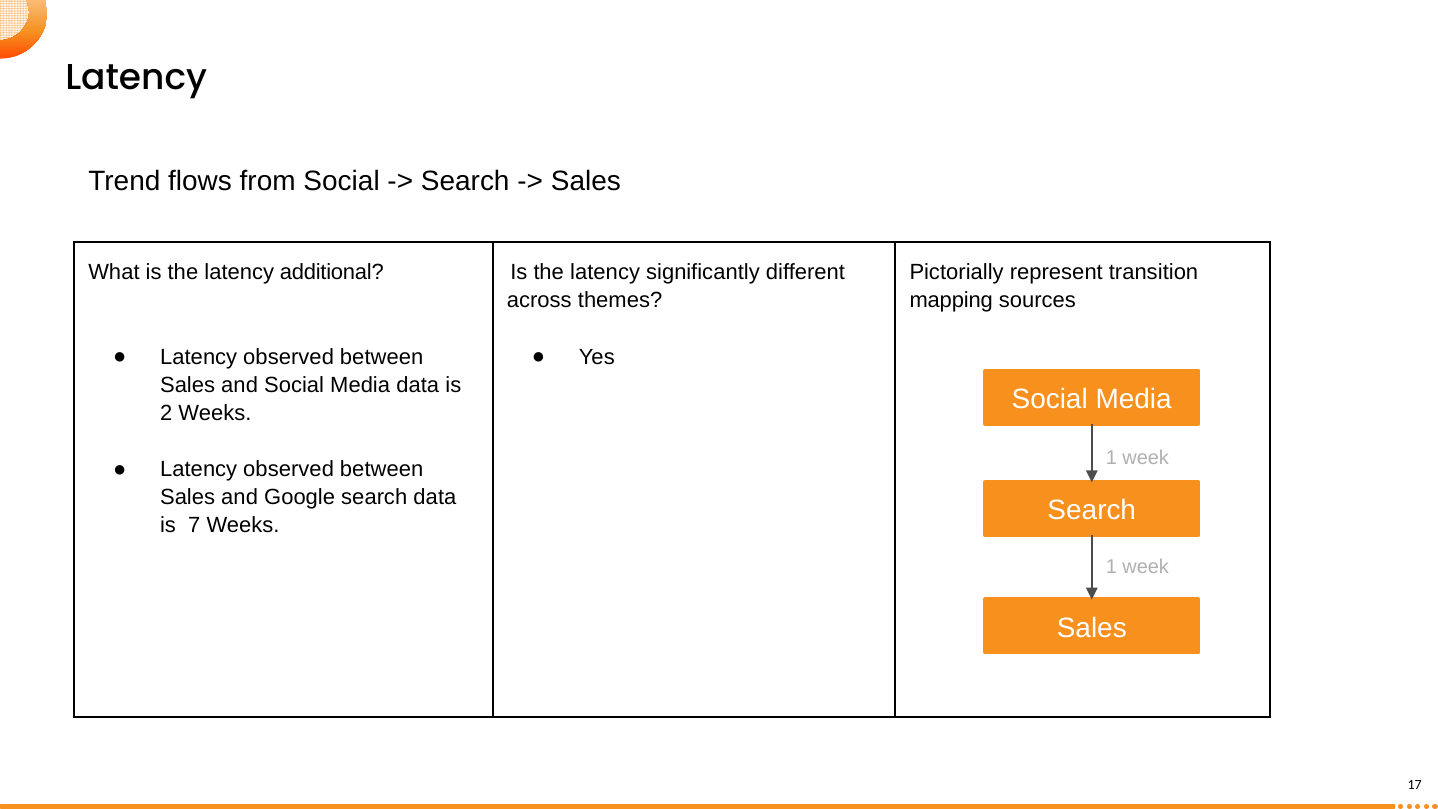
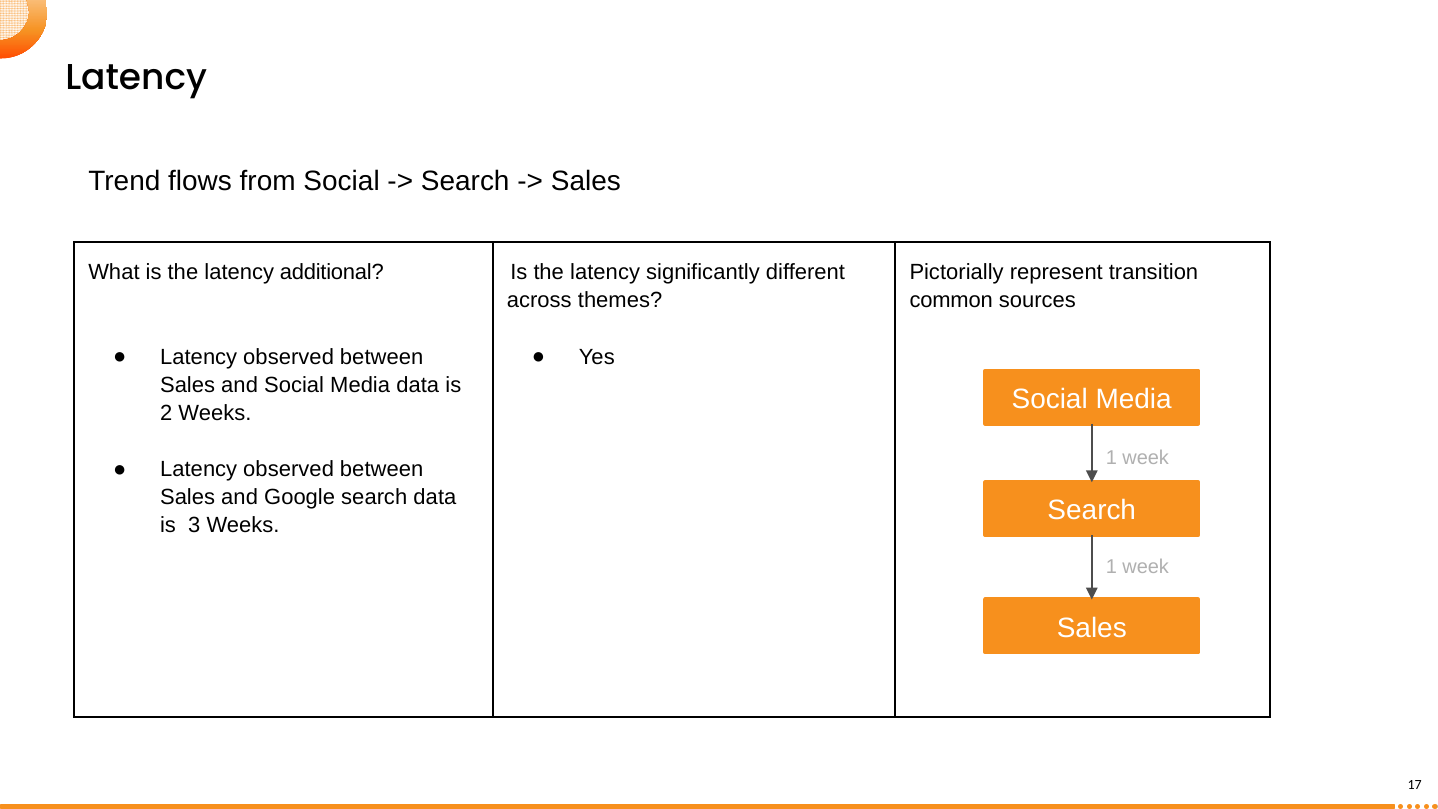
mapping: mapping -> common (951, 301)
7: 7 -> 3 (194, 525)
